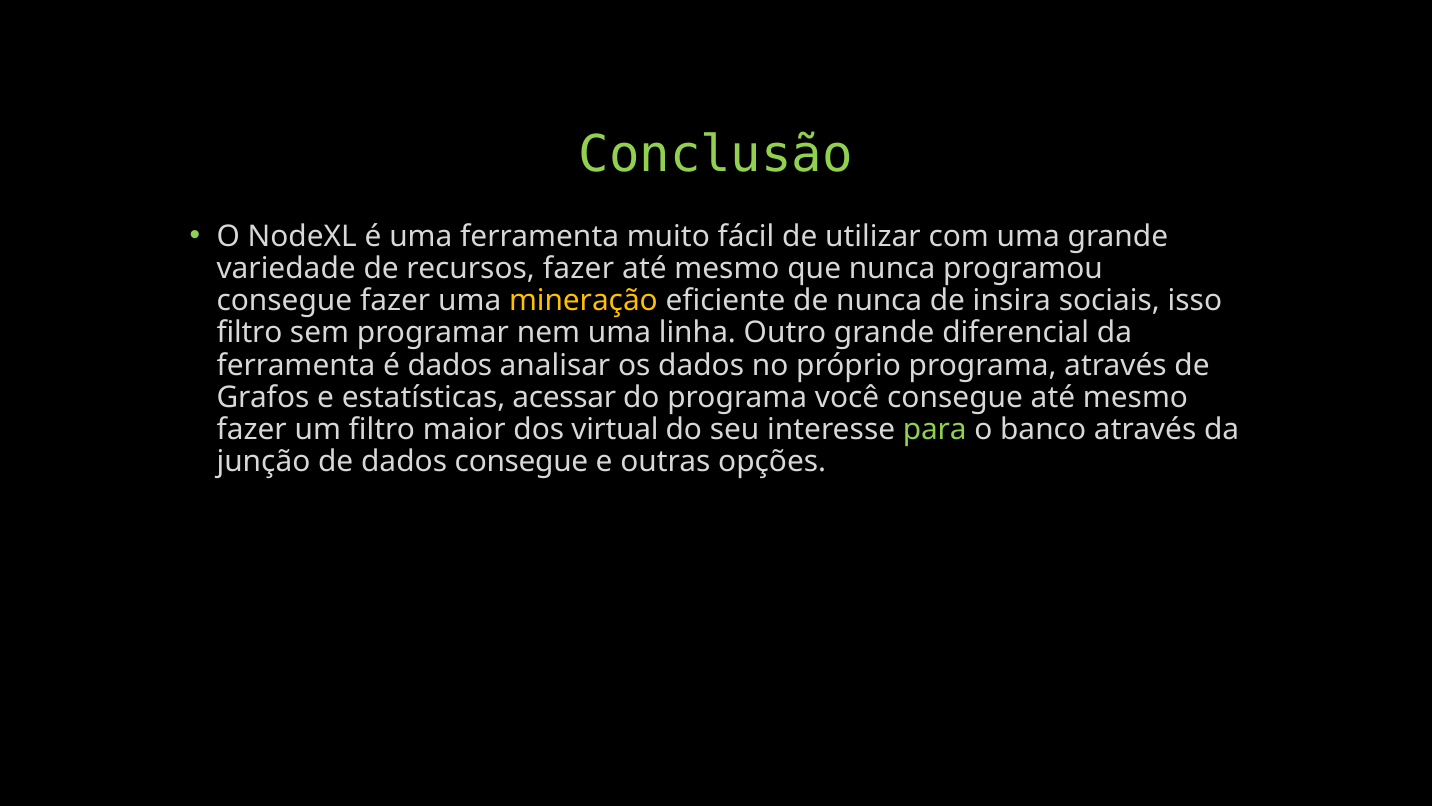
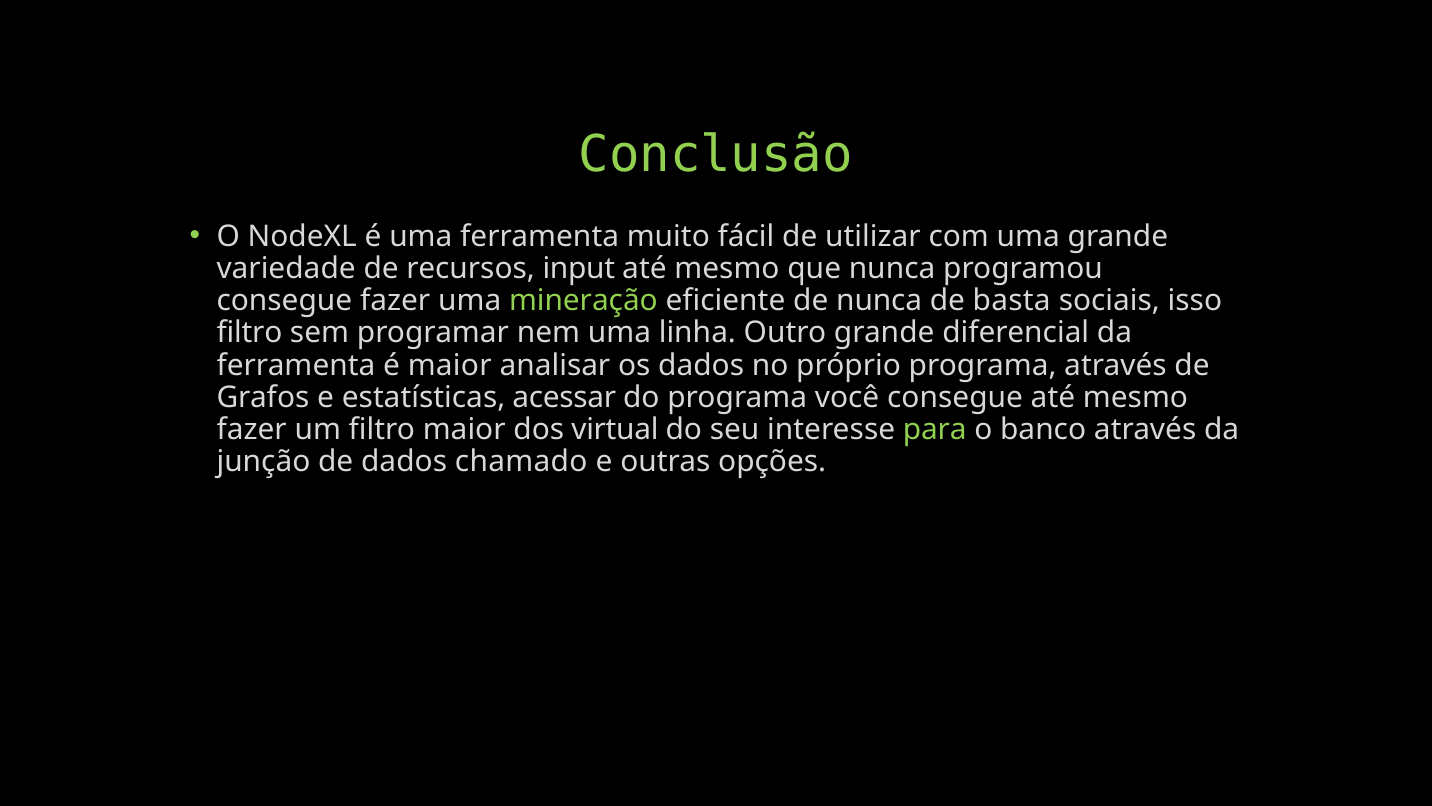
recursos fazer: fazer -> input (579, 268)
mineração colour: yellow -> light green (583, 301)
insira: insira -> basta (1012, 301)
é dados: dados -> maior (450, 365)
dados consegue: consegue -> chamado (521, 462)
